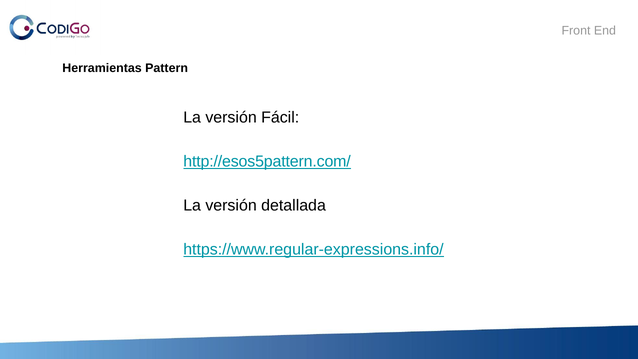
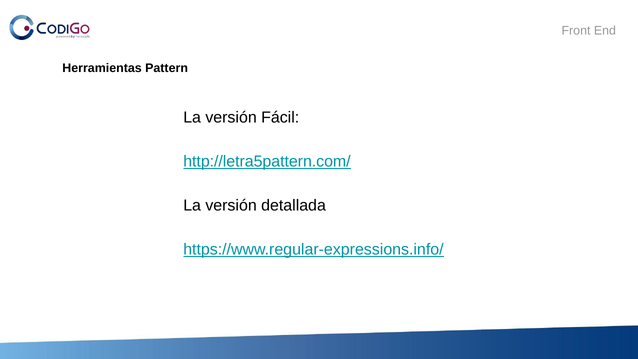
http://esos5pattern.com/: http://esos5pattern.com/ -> http://letra5pattern.com/ (267, 161)
